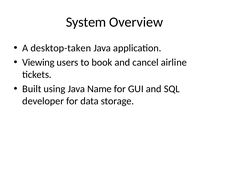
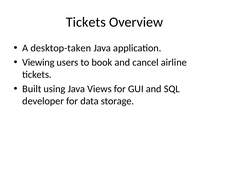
System: System -> Tickets (86, 22)
Name: Name -> Views (99, 89)
